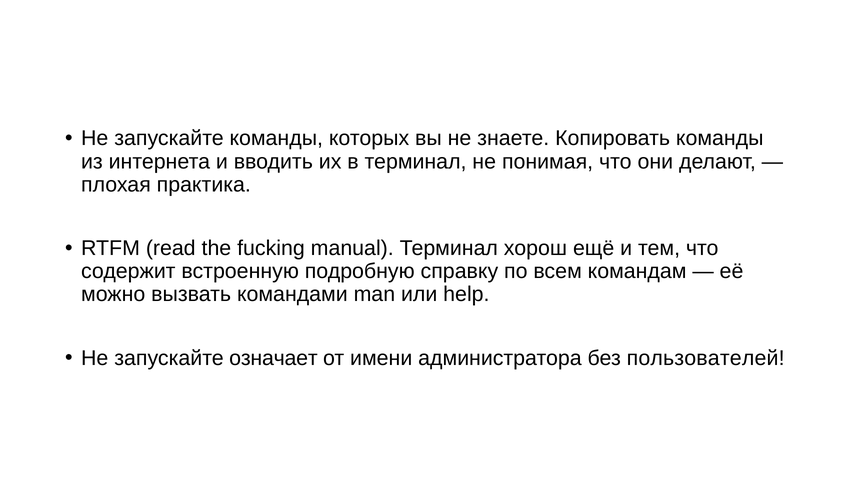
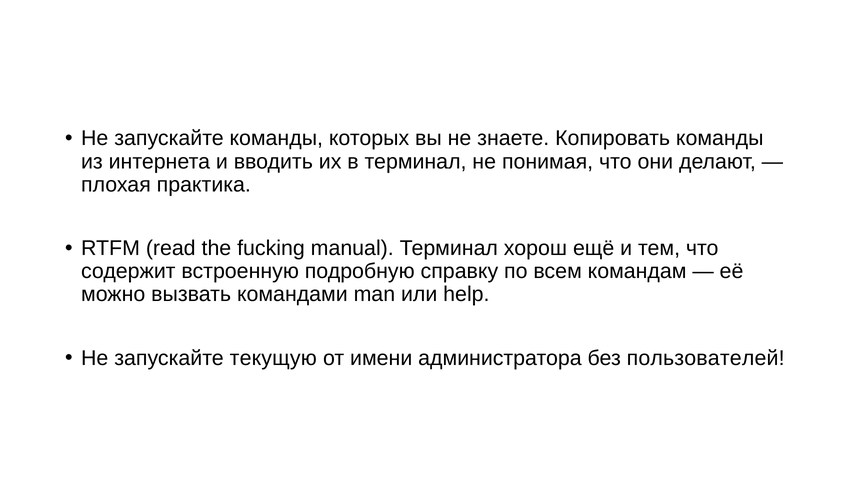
означает: означает -> текущую (273, 359)
